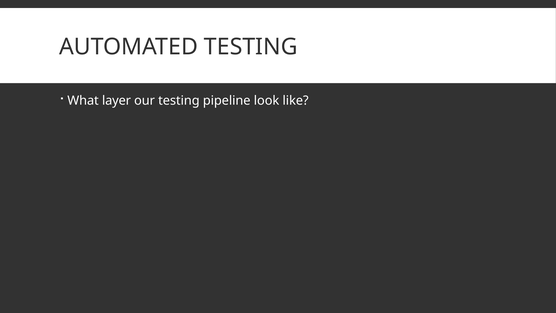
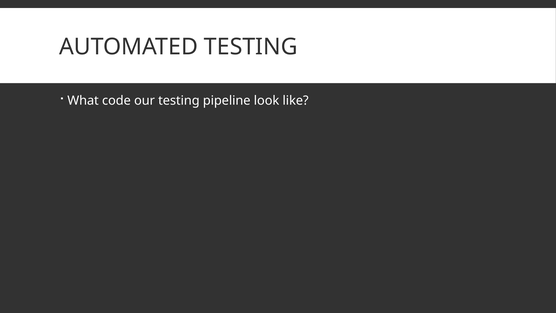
layer: layer -> code (116, 101)
